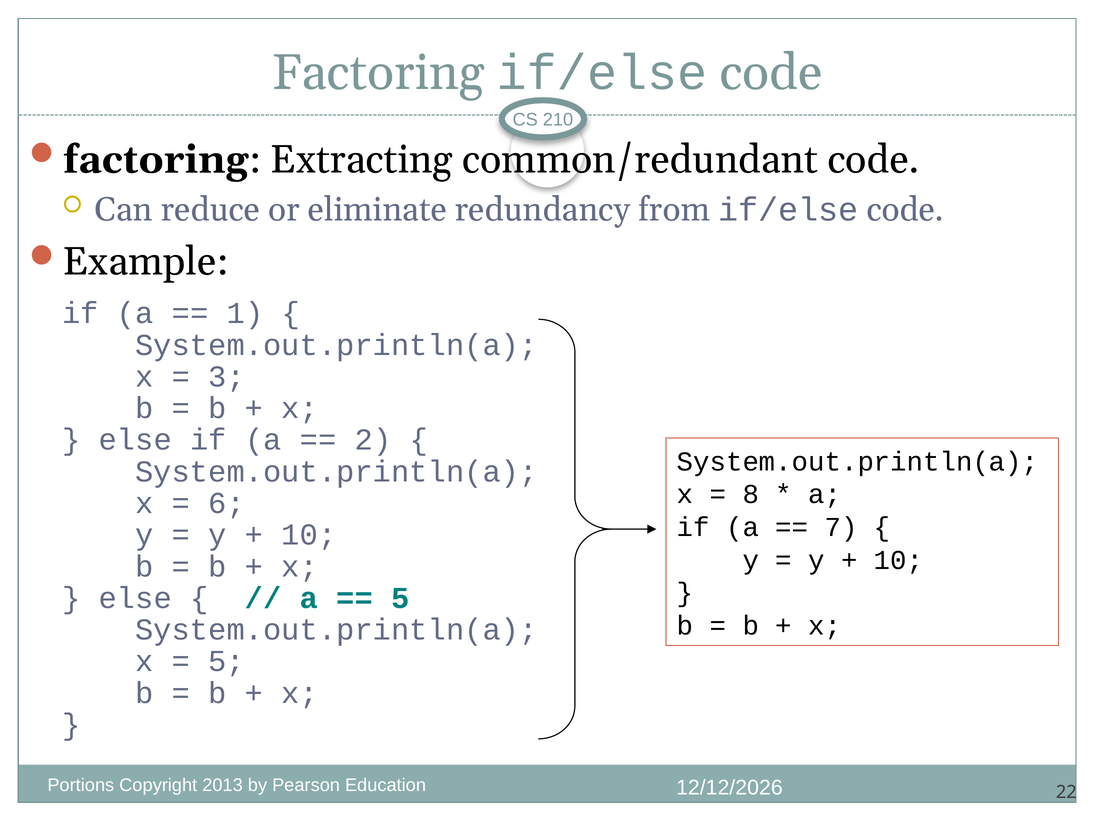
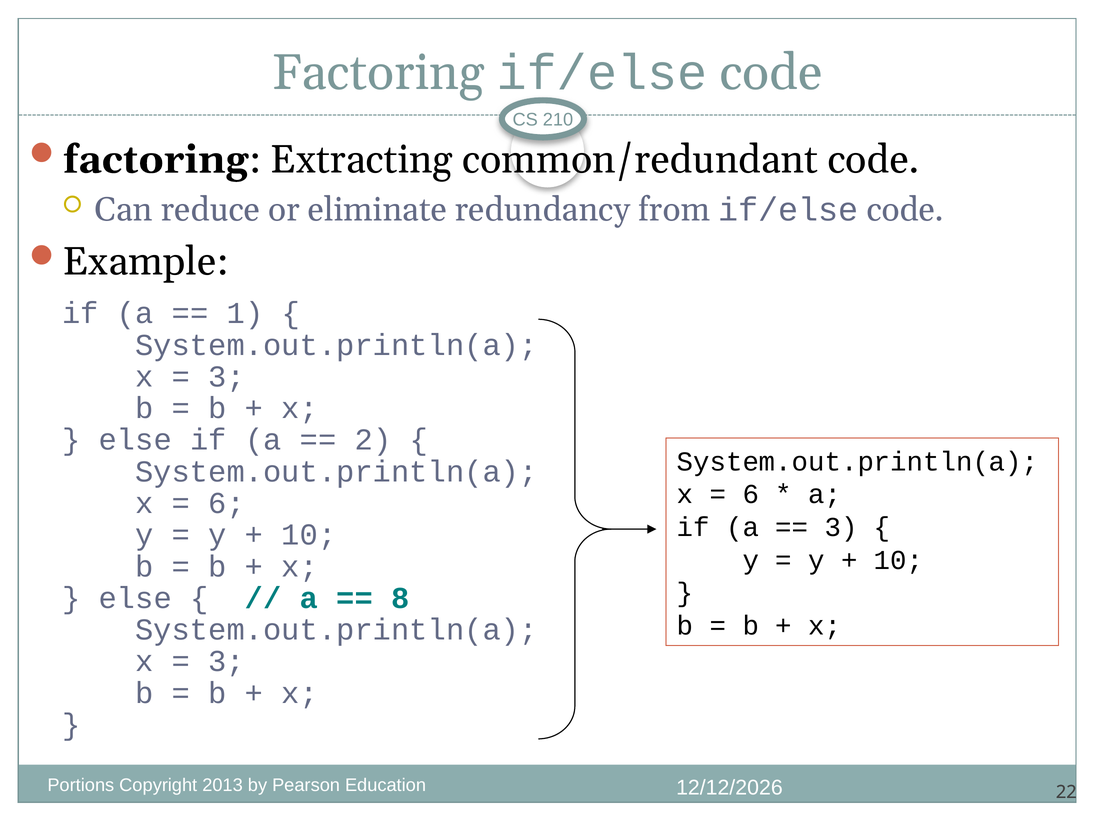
8: 8 -> 6 (751, 495)
7: 7 -> 3 (841, 527)
5: 5 -> 8 (400, 598)
5: 5 -> 3 (226, 662)
